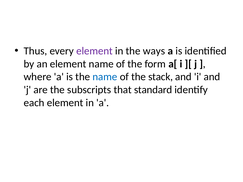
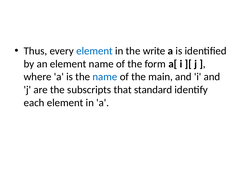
element colour: purple -> blue (94, 51)
ways: ways -> write (154, 51)
stack: stack -> main (161, 77)
